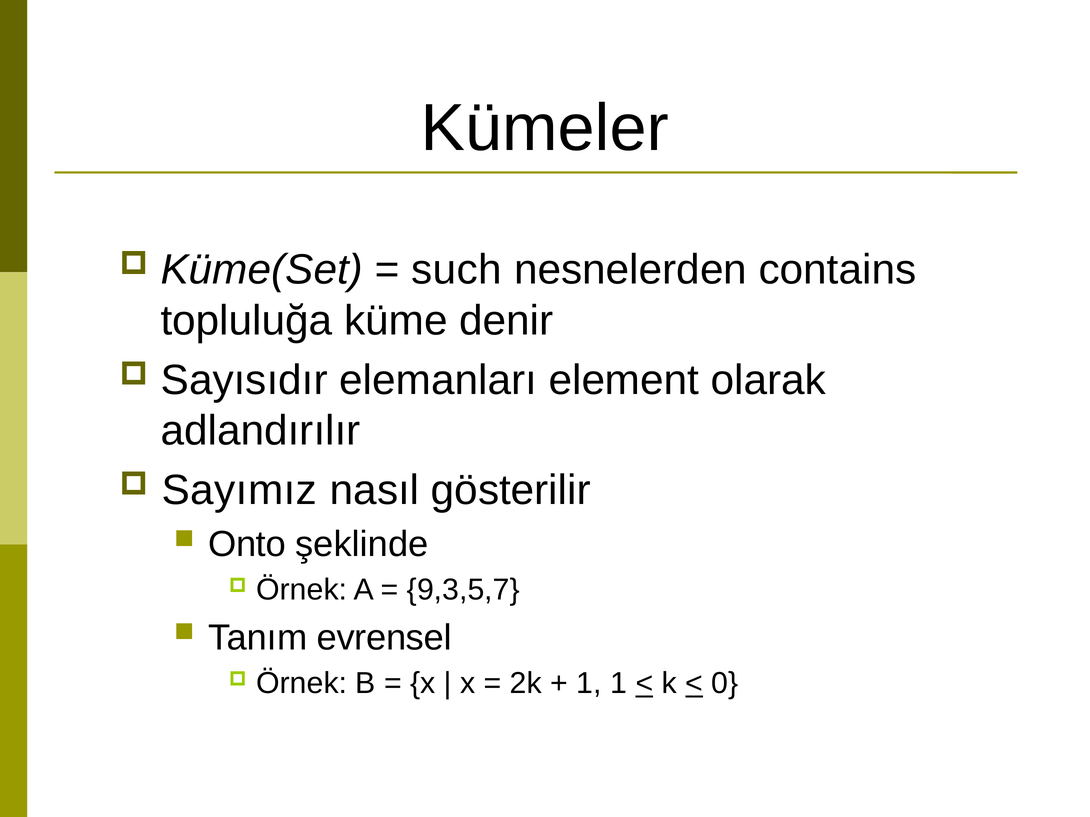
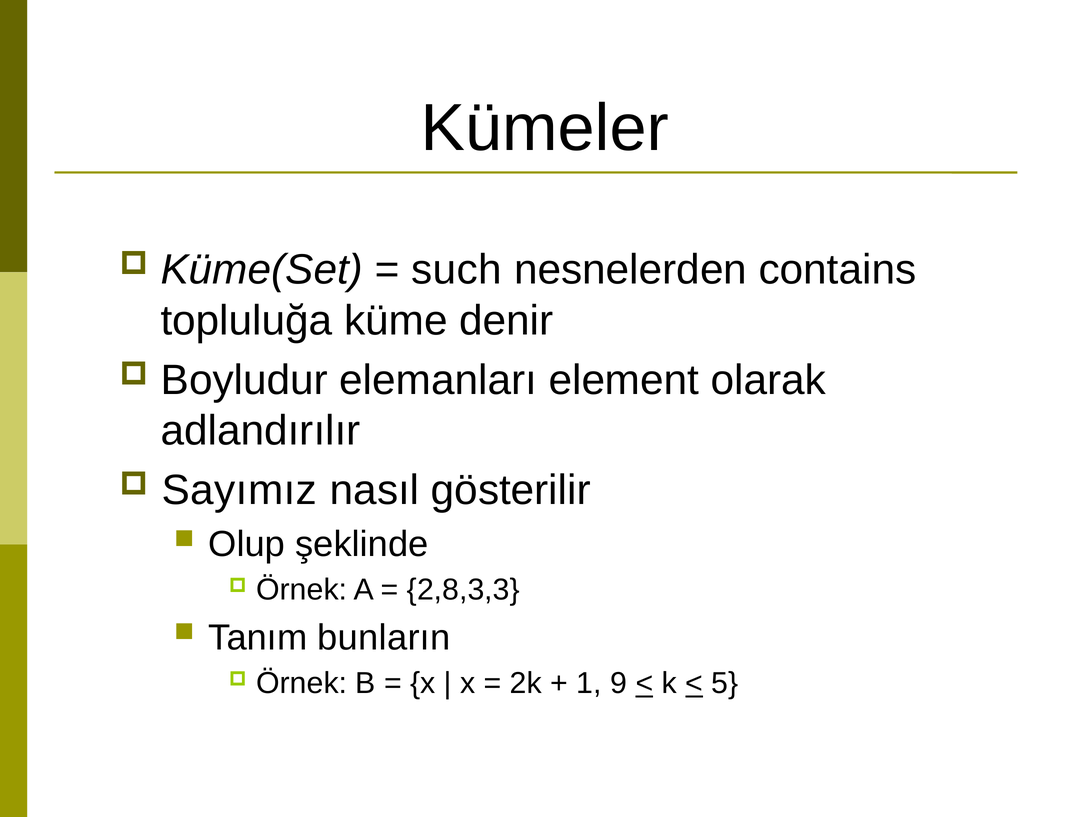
Sayısıdır: Sayısıdır -> Boyludur (244, 380)
Onto: Onto -> Olup (247, 545)
9,3,5,7: 9,3,5,7 -> 2,8,3,3 (463, 590)
evrensel: evrensel -> bunların (384, 638)
1 1: 1 -> 9 (619, 684)
0: 0 -> 5 (725, 684)
